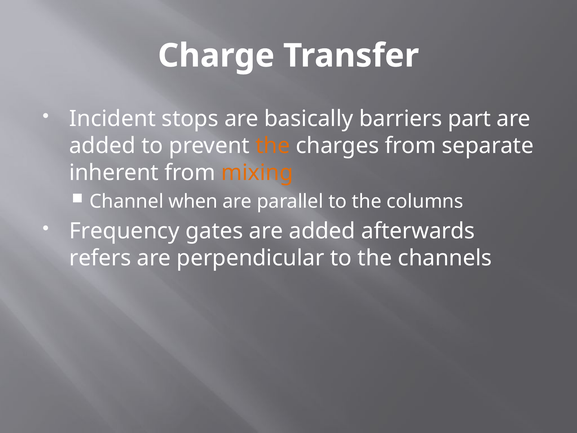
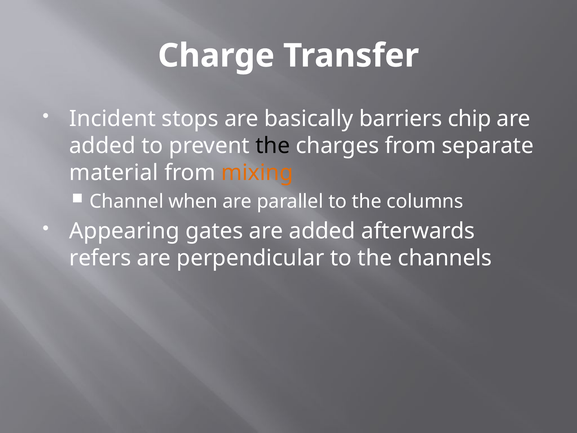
part: part -> chip (470, 119)
the colour: orange -> black (273, 146)
inherent: inherent -> material (114, 173)
Frequency: Frequency -> Appearing (124, 231)
